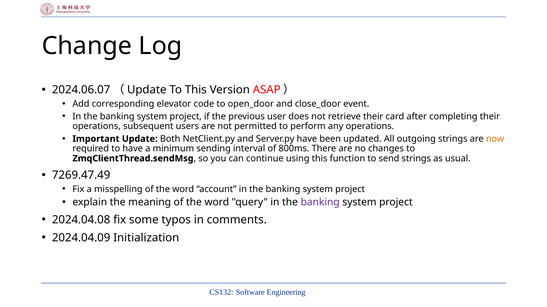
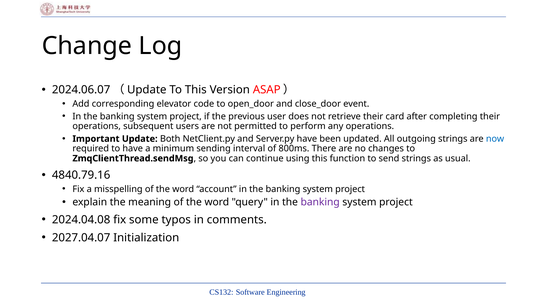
now colour: orange -> blue (495, 139)
7269.47.49: 7269.47.49 -> 4840.79.16 (81, 176)
2024.04.09: 2024.04.09 -> 2027.04.07 (81, 238)
